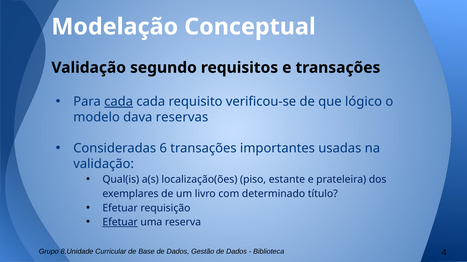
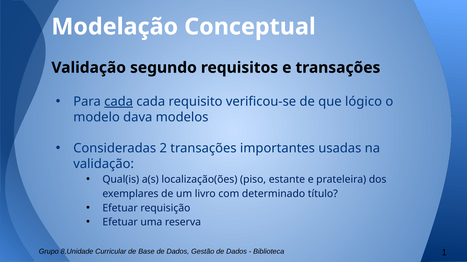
reservas: reservas -> modelos (182, 117)
6: 6 -> 2 (163, 149)
Efetuar underline: present -> none (120, 223)
4: 4 -> 1 (444, 253)
